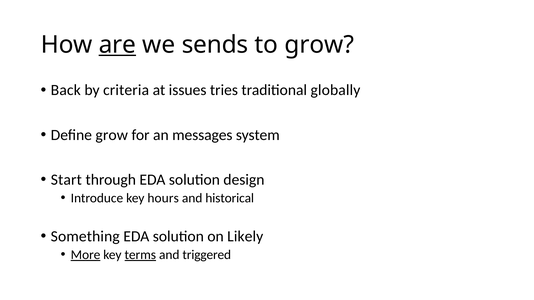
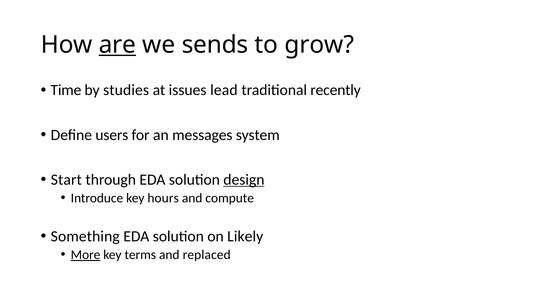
Back: Back -> Time (66, 90)
criteria: criteria -> studies (126, 90)
tries: tries -> lead (224, 90)
globally: globally -> recently (336, 90)
Define grow: grow -> users (112, 135)
design underline: none -> present (244, 180)
historical: historical -> compute (230, 198)
terms underline: present -> none (140, 255)
triggered: triggered -> replaced (207, 255)
